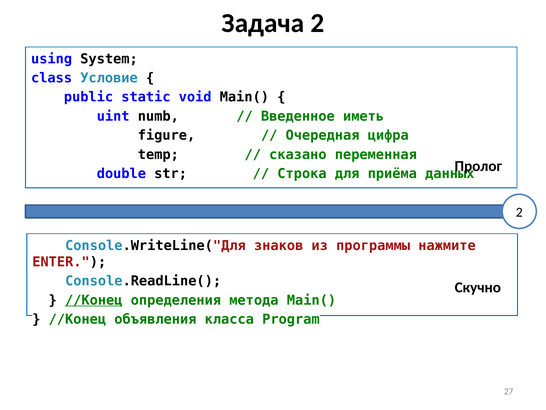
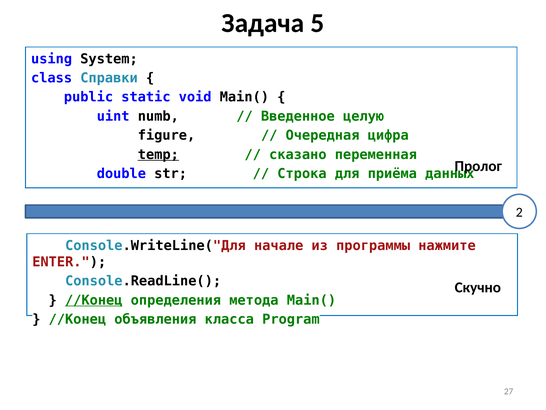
Задача 2: 2 -> 5 (317, 23)
Условие: Условие -> Справки (109, 78)
иметь: иметь -> целую (364, 116)
temp underline: none -> present (158, 154)
знаков: знаков -> начале (279, 245)
